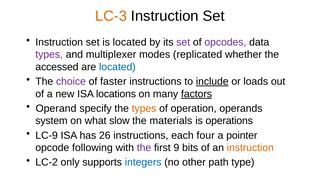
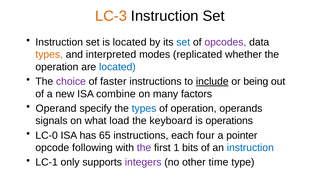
set colour: purple -> blue (183, 42)
types colour: purple -> orange (49, 55)
multiplexer: multiplexer -> interpreted (111, 55)
accessed: accessed -> operation (57, 67)
loads: loads -> being (256, 81)
locations: locations -> combine (116, 94)
factors underline: present -> none (197, 94)
types colour: orange -> blue (144, 108)
system: system -> signals (51, 121)
slow: slow -> load (119, 121)
materials: materials -> keyboard (171, 121)
LC-9: LC-9 -> LC-0 (47, 135)
26: 26 -> 65 (105, 135)
9: 9 -> 1 (176, 148)
instruction colour: orange -> blue (250, 148)
LC-2: LC-2 -> LC-1 (47, 162)
integers colour: blue -> purple (143, 162)
path: path -> time (218, 162)
